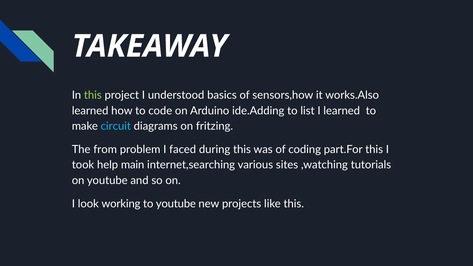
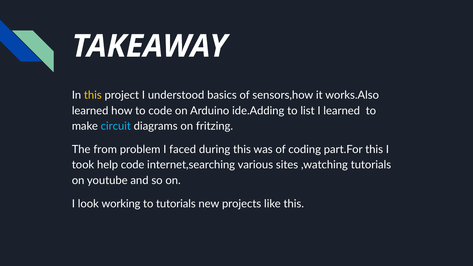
this colour: light green -> yellow (93, 95)
help main: main -> code (133, 165)
to youtube: youtube -> tutorials (176, 204)
